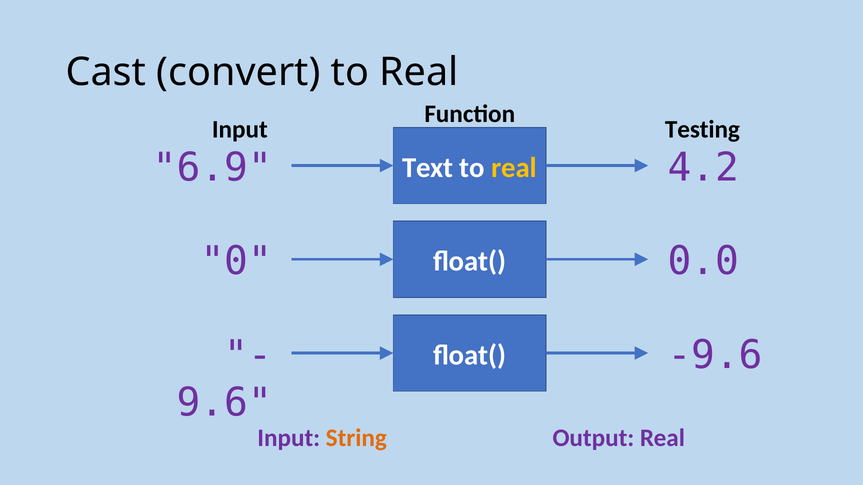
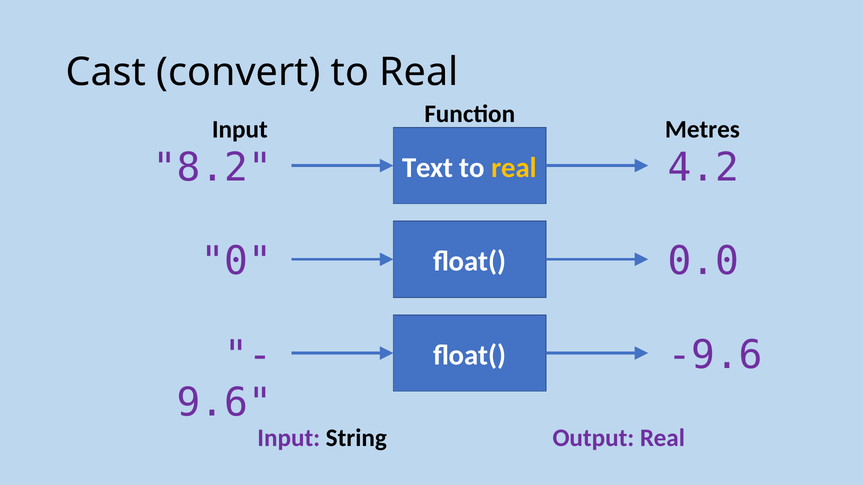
Testing: Testing -> Metres (702, 129)
6.9: 6.9 -> 8.2 (212, 168)
String colour: orange -> black (356, 438)
